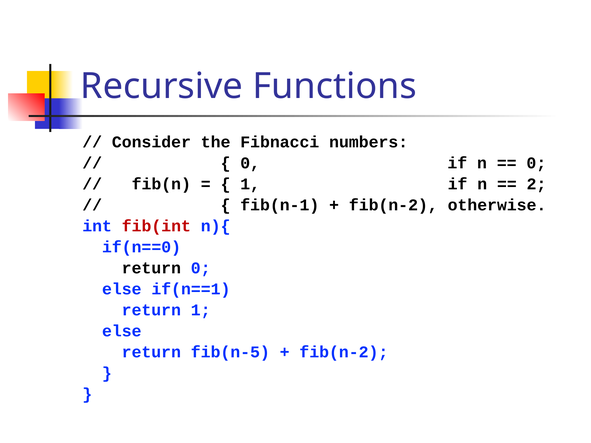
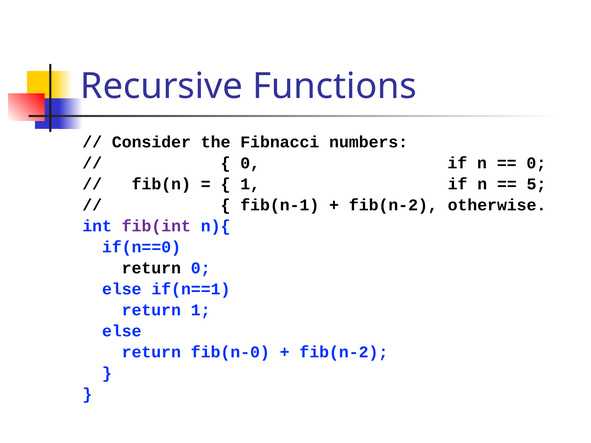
2: 2 -> 5 (536, 184)
fib(int colour: red -> purple (156, 226)
fib(n-5: fib(n-5 -> fib(n-0 (230, 352)
